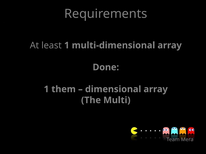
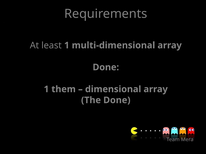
The Multi: Multi -> Done (117, 100)
